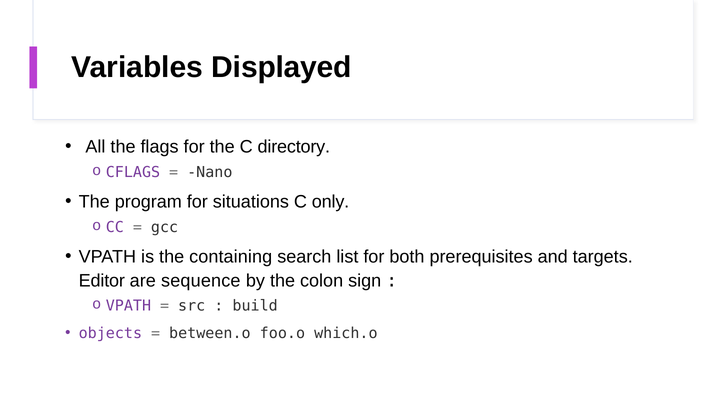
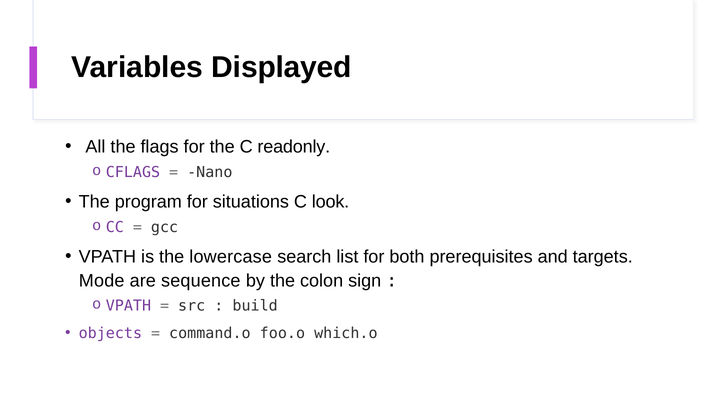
directory: directory -> readonly (294, 147)
only: only -> look (331, 202)
containing: containing -> lowercase (231, 257)
Editor: Editor -> Mode (102, 280)
between.o: between.o -> command.o (210, 333)
